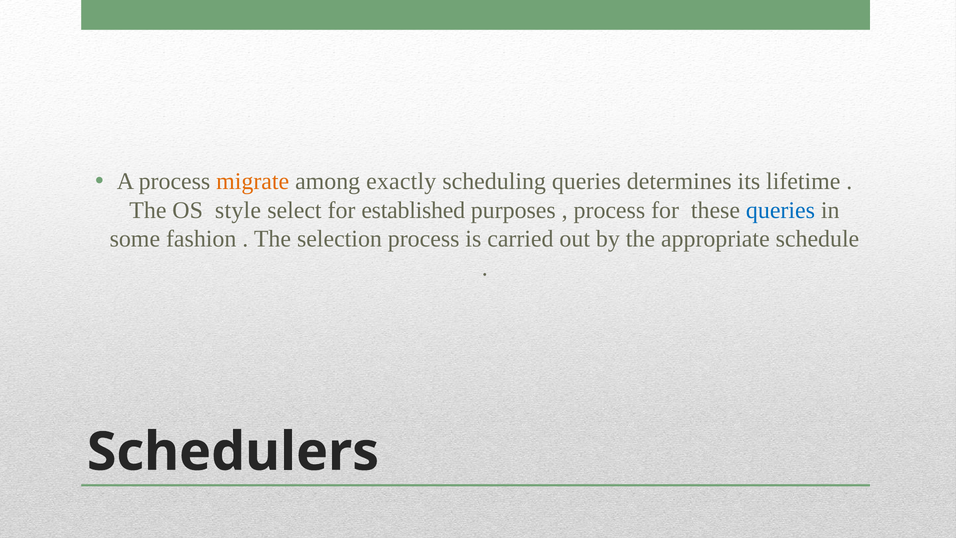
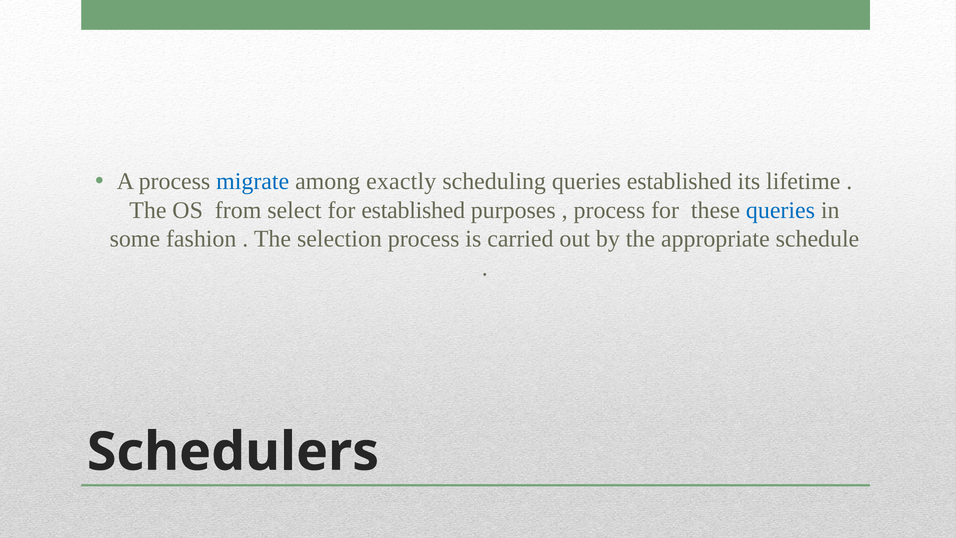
migrate colour: orange -> blue (253, 181)
queries determines: determines -> established (679, 181)
style: style -> from (238, 210)
